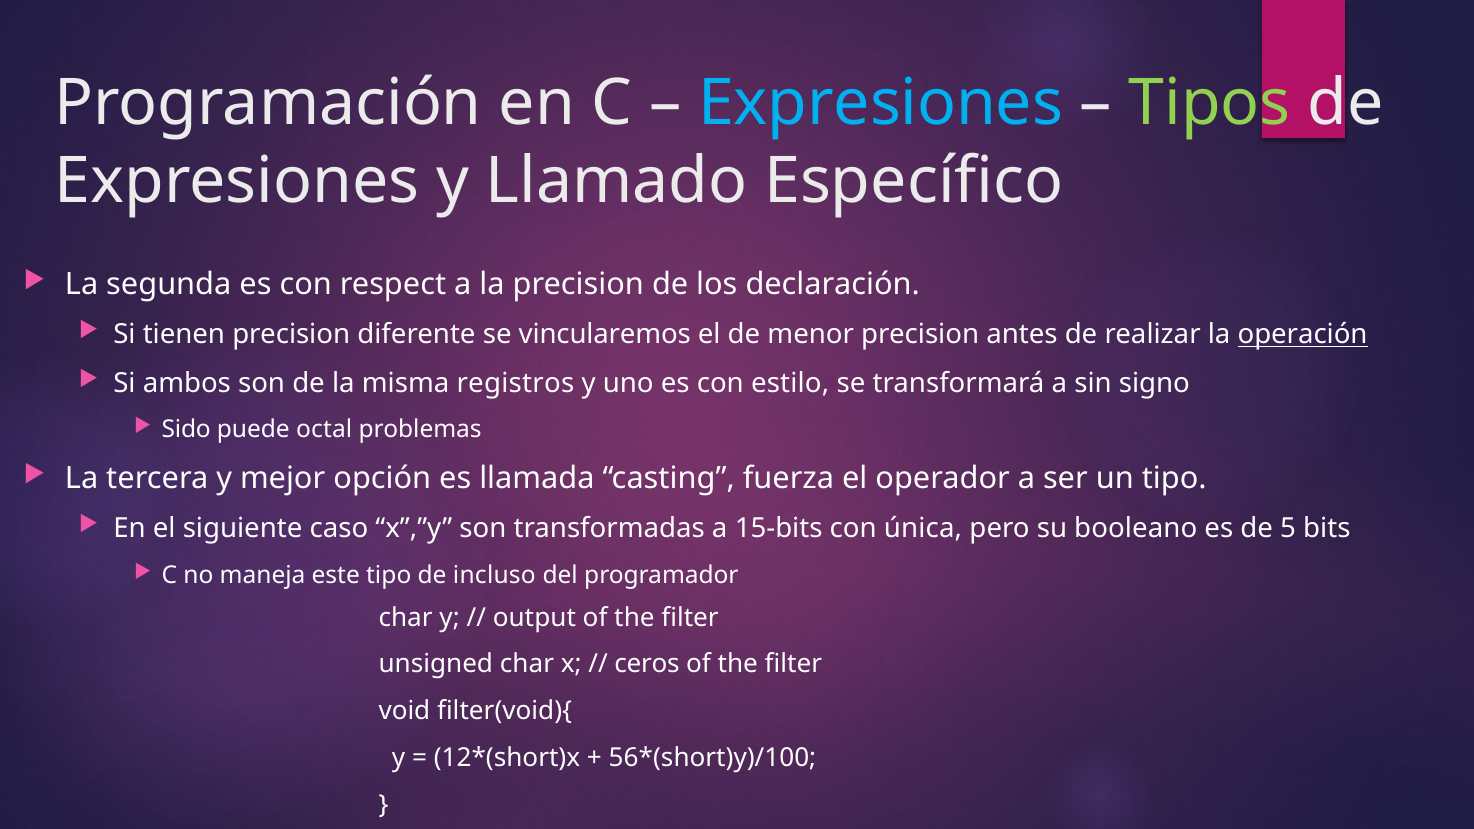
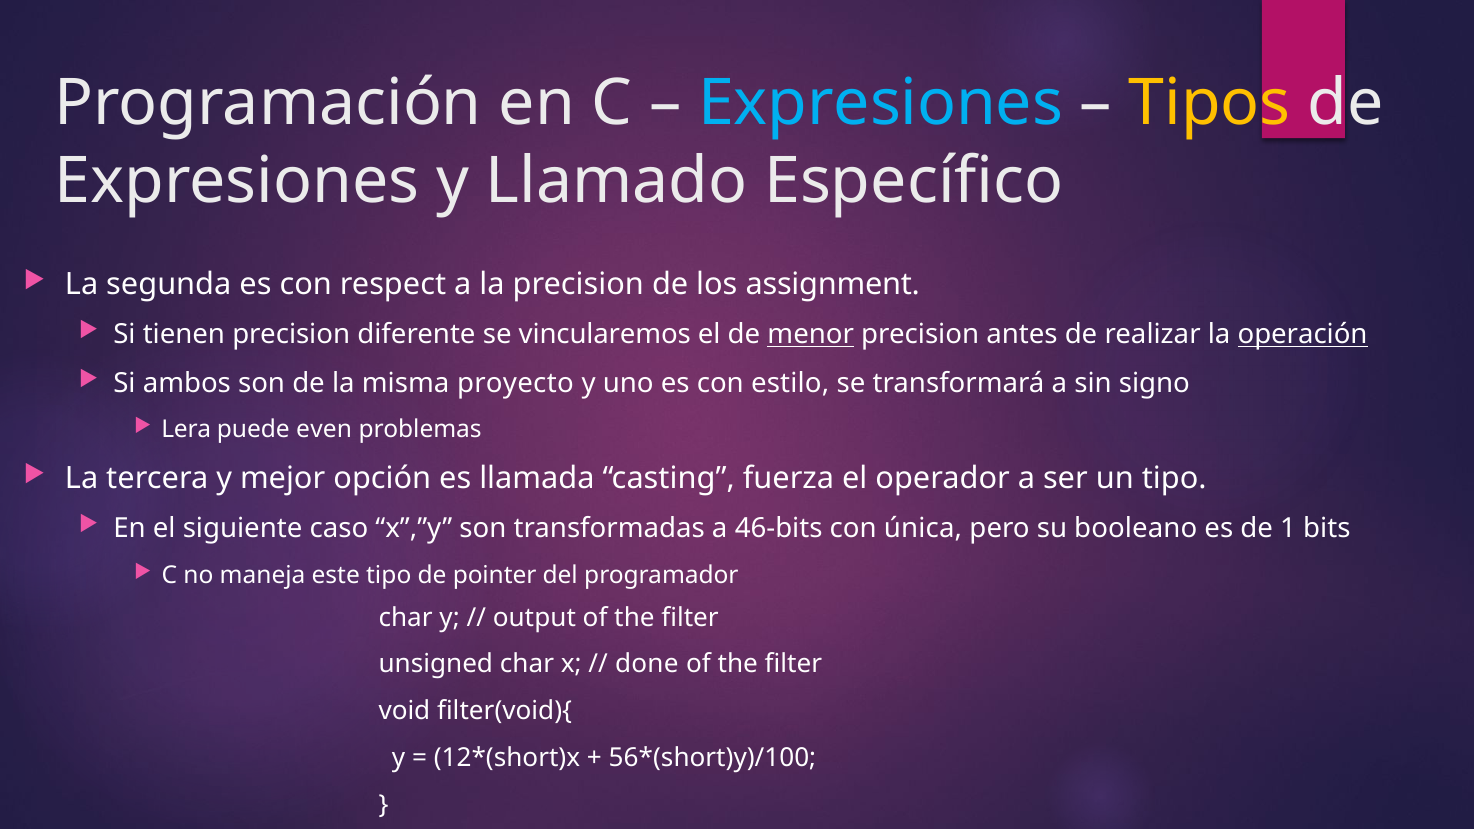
Tipos colour: light green -> yellow (1210, 103)
declaración: declaración -> assignment (833, 284)
menor underline: none -> present (811, 335)
registros: registros -> proyecto (515, 383)
Sido: Sido -> Lera (186, 430)
octal: octal -> even (324, 430)
15-bits: 15-bits -> 46-bits (779, 529)
5: 5 -> 1 (1288, 529)
incluso: incluso -> pointer (495, 575)
ceros: ceros -> done (647, 664)
